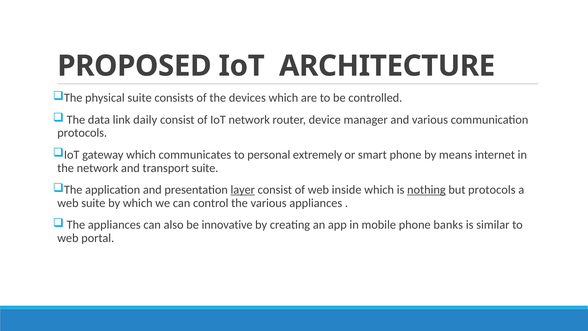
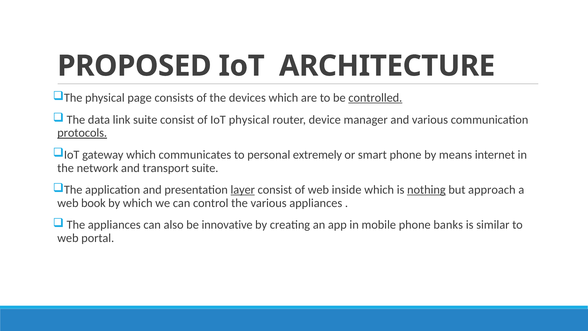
physical suite: suite -> page (140, 98)
controlled underline: none -> present (375, 98)
link daily: daily -> suite (145, 120)
IoT network: network -> physical (249, 120)
protocols underline: none -> present (82, 133)
but protocols: protocols -> approach (492, 190)
web suite: suite -> book (93, 203)
